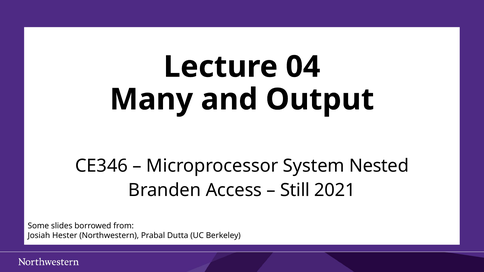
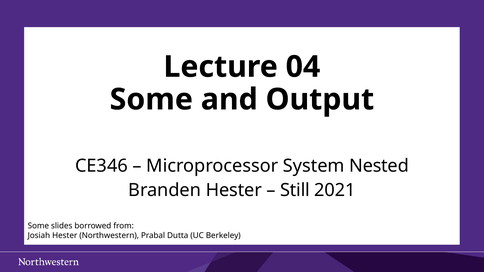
Many: Many -> Some (151, 100)
Branden Access: Access -> Hester (234, 191)
